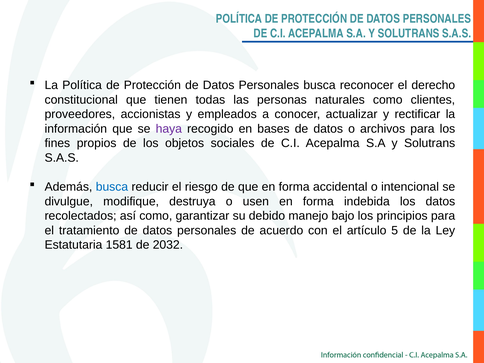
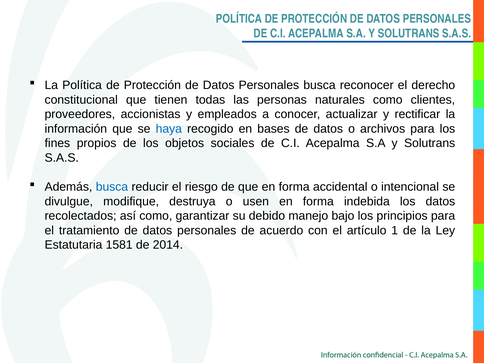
haya colour: purple -> blue (169, 129)
5: 5 -> 1 (395, 230)
2032: 2032 -> 2014 (168, 245)
